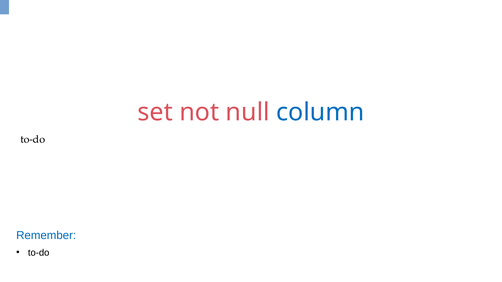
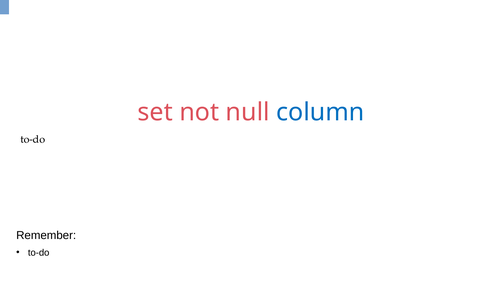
Remember colour: blue -> black (46, 236)
